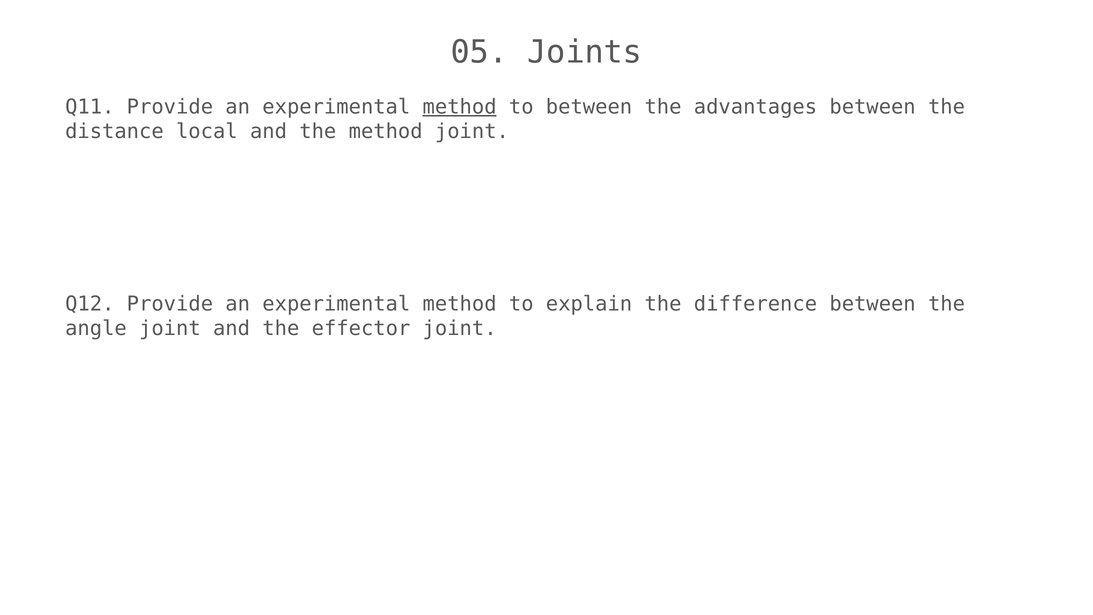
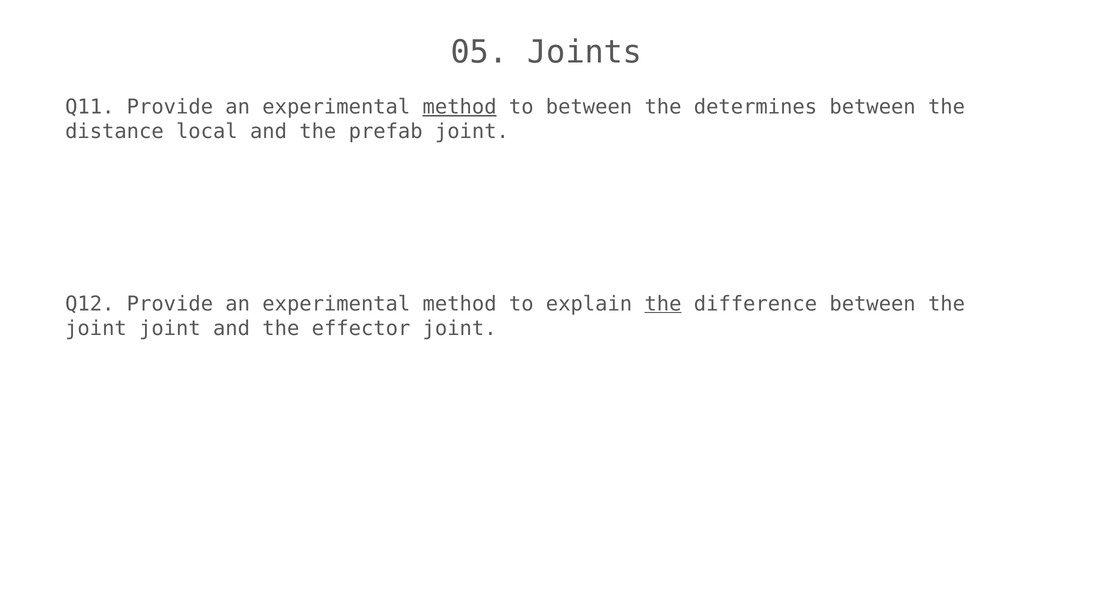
advantages: advantages -> determines (755, 107)
the method: method -> prefab (386, 132)
the underline: none -> present (663, 304)
angle: angle -> joint (96, 328)
